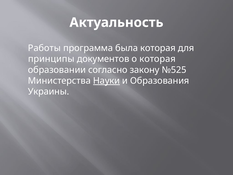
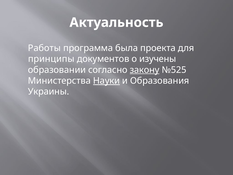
была которая: которая -> проекта (158, 48)
о которая: которая -> изучены (158, 59)
закону underline: none -> present (145, 70)
